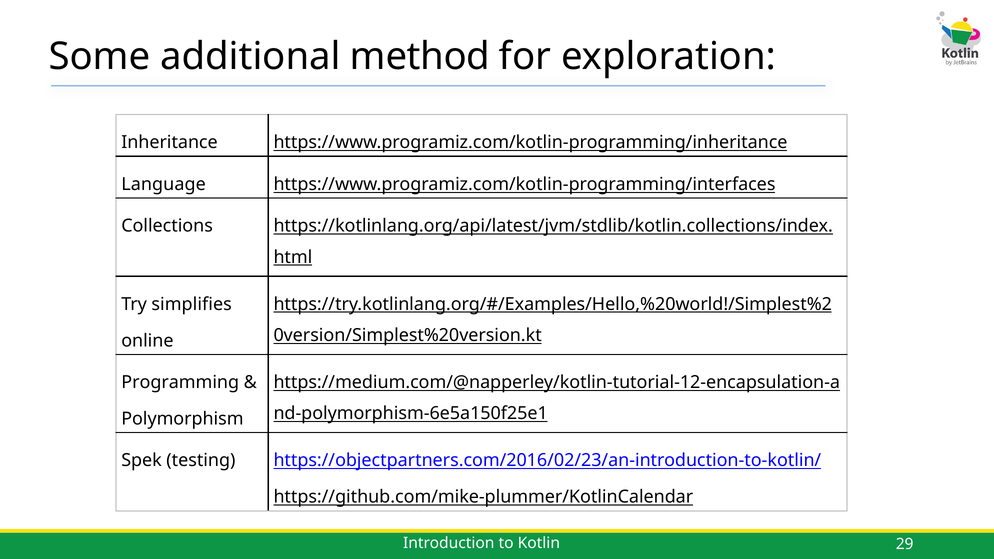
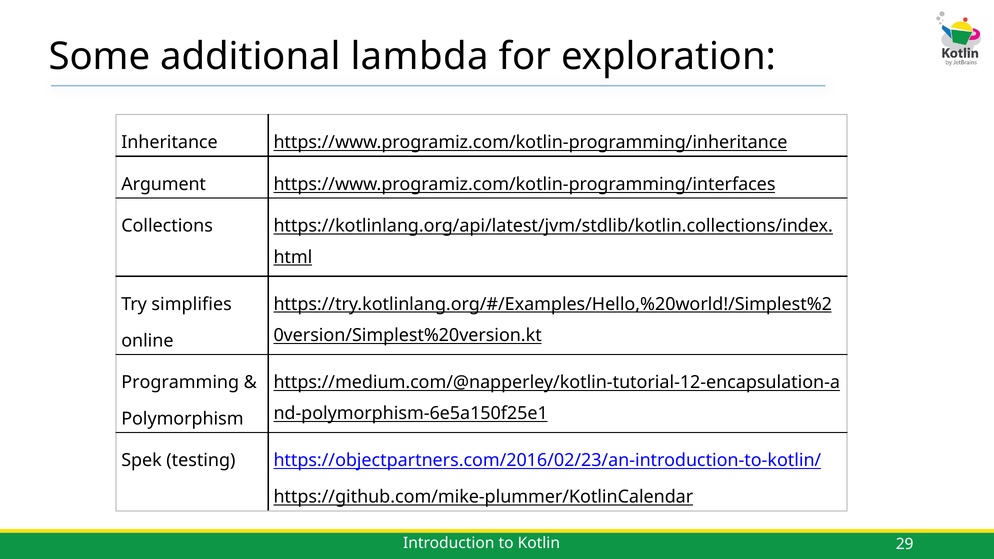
method: method -> lambda (420, 57)
Language: Language -> Argument (164, 184)
